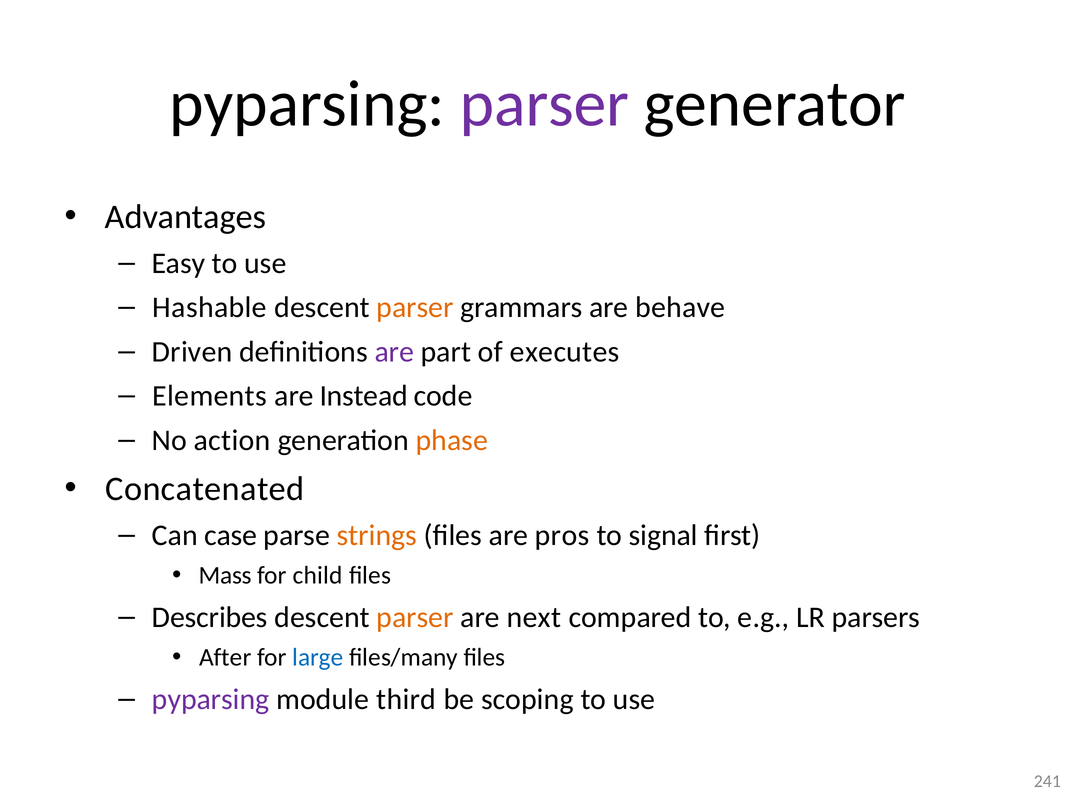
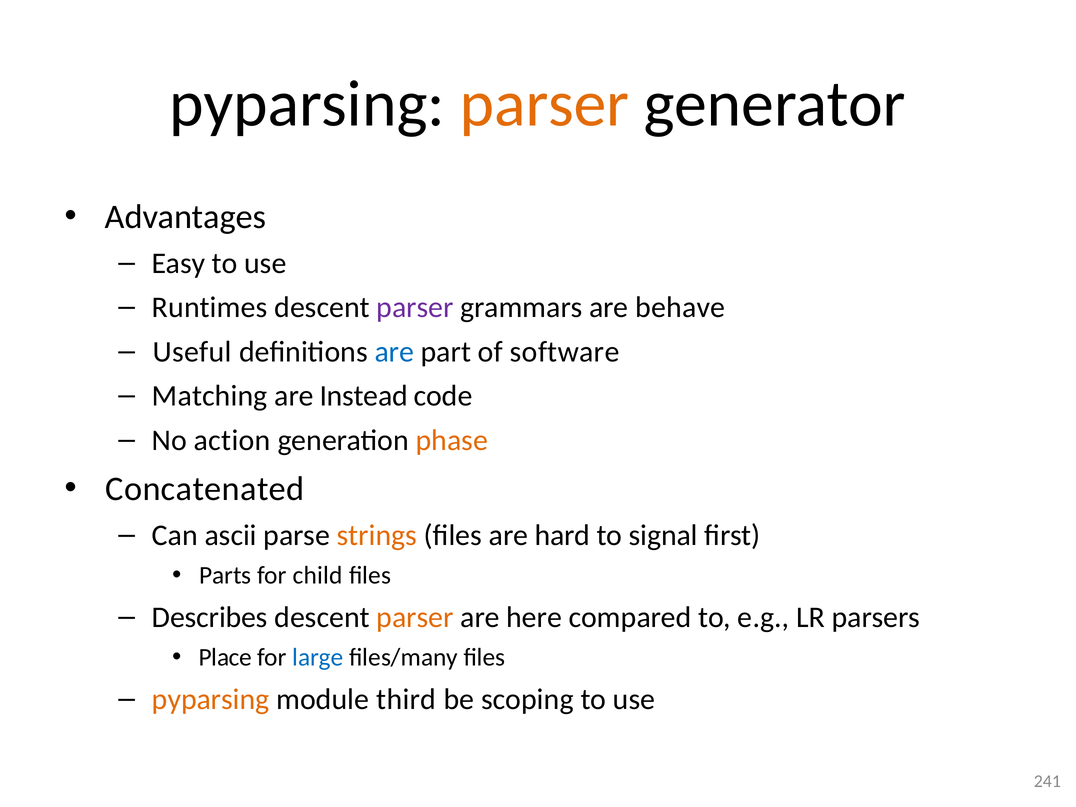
parser colour: purple -> orange (545, 104)
Hashable: Hashable -> Runtimes (210, 308)
parser colour: orange -> purple (415, 308)
Driven: Driven -> Useful (192, 352)
are colour: purple -> blue (394, 352)
executes: executes -> software (565, 352)
Elements: Elements -> Matching (210, 396)
case: case -> ascii (231, 535)
pros: pros -> hard (562, 535)
Mass: Mass -> Parts (225, 575)
next: next -> here (534, 617)
After: After -> Place (225, 657)
pyparsing colour: purple -> orange (211, 699)
